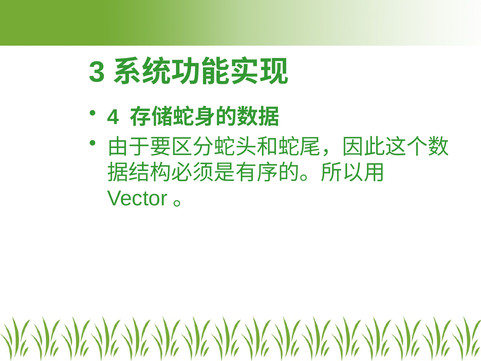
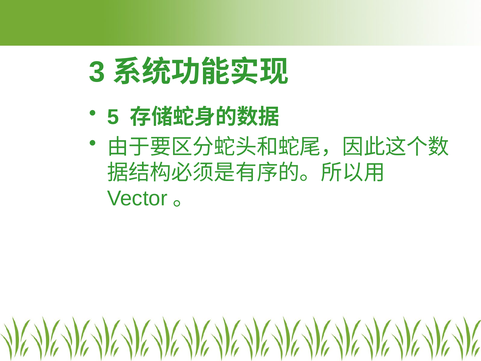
4: 4 -> 5 (113, 117)
